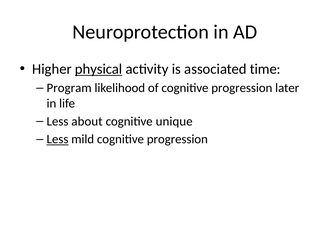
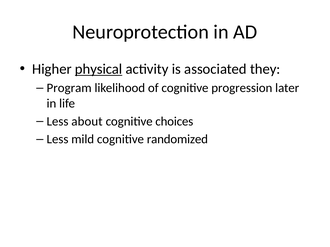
time: time -> they (265, 69)
unique: unique -> choices (174, 122)
Less underline: present -> none (58, 140)
mild cognitive progression: progression -> randomized (177, 140)
